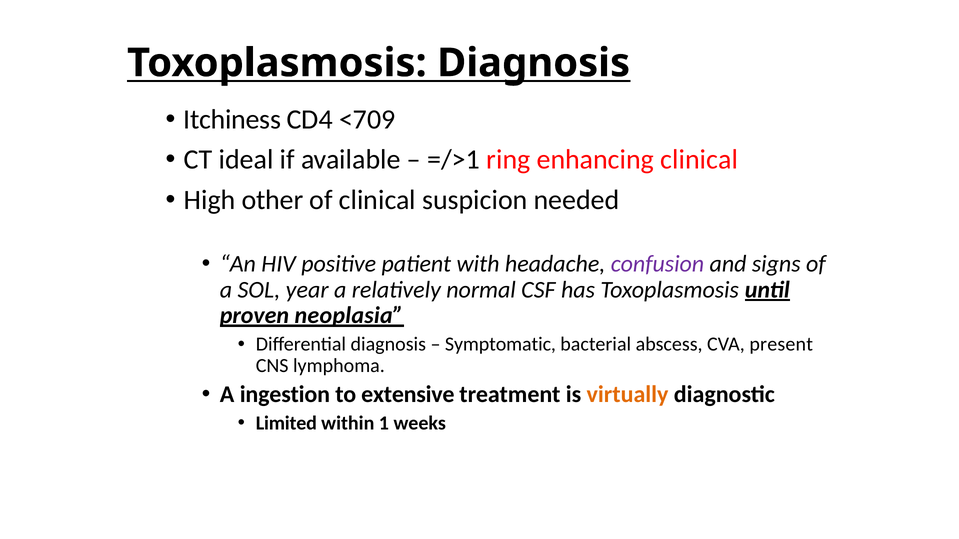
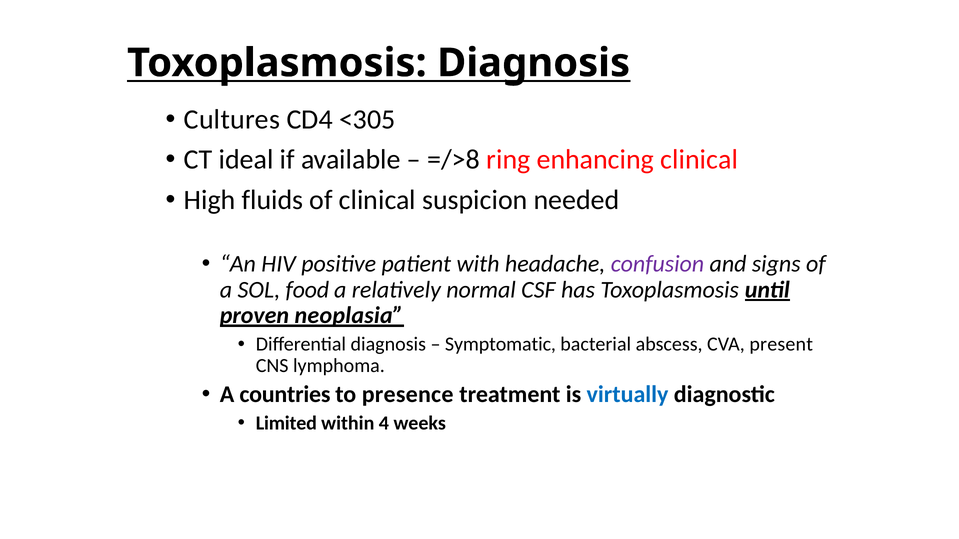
Itchiness: Itchiness -> Cultures (232, 120)
<709: <709 -> <305 (367, 120)
=/>1: =/>1 -> =/>8 (454, 160)
other: other -> fluids (272, 200)
year: year -> food (307, 290)
ingestion: ingestion -> countries (285, 395)
extensive: extensive -> presence (408, 395)
virtually colour: orange -> blue (628, 395)
1: 1 -> 4 (384, 424)
